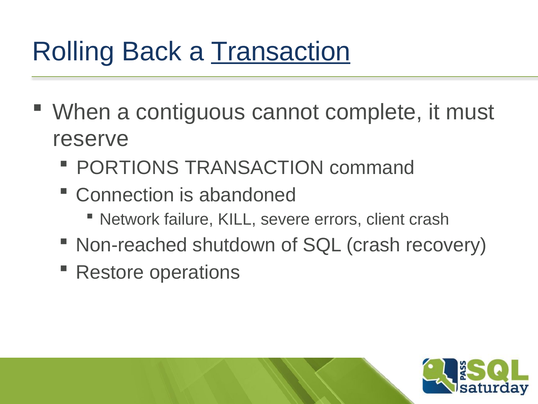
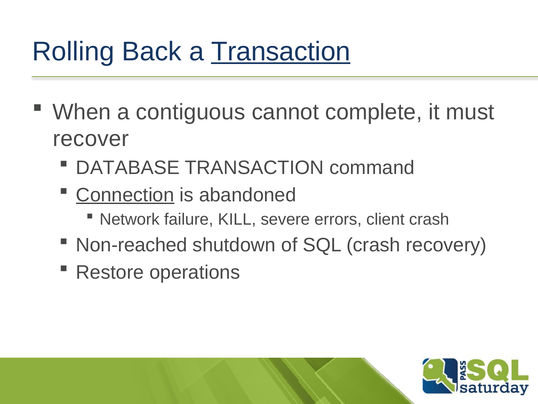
reserve: reserve -> recover (91, 139)
PORTIONS: PORTIONS -> DATABASE (128, 168)
Connection underline: none -> present (125, 195)
